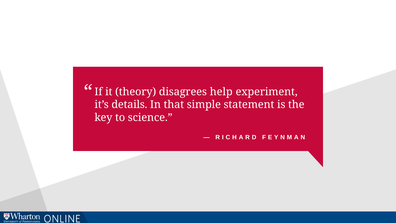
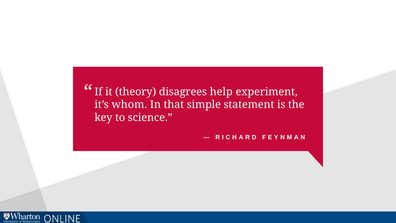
details: details -> whom (129, 105)
